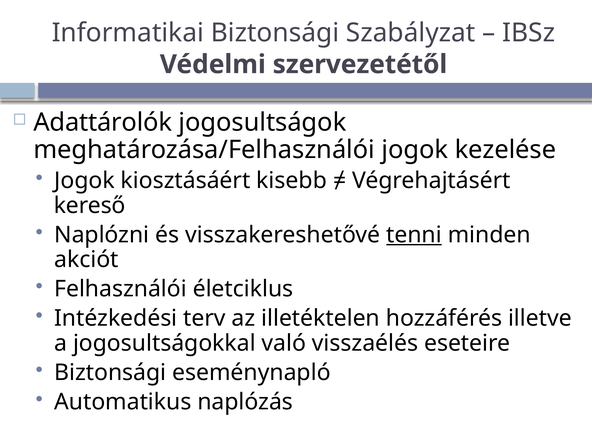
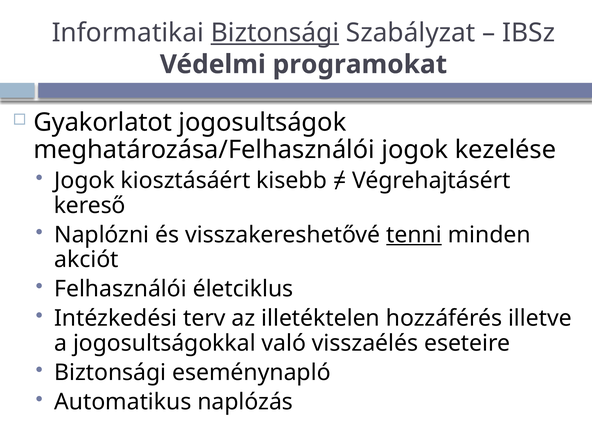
Biztonsági underline: none -> present (275, 33)
szervezetétől: szervezetétől -> programokat (360, 64)
Adattárolók: Adattárolók -> Gyakorlatot (103, 122)
